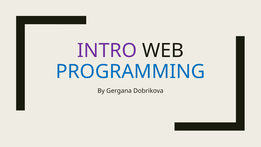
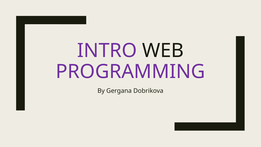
PROGRAMMING colour: blue -> purple (130, 72)
